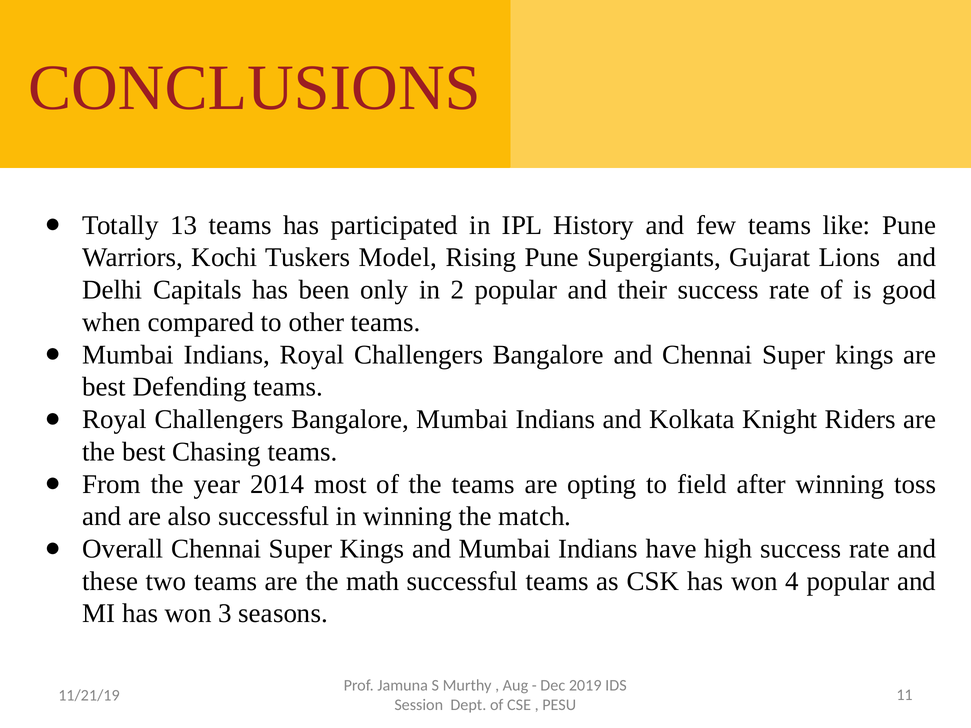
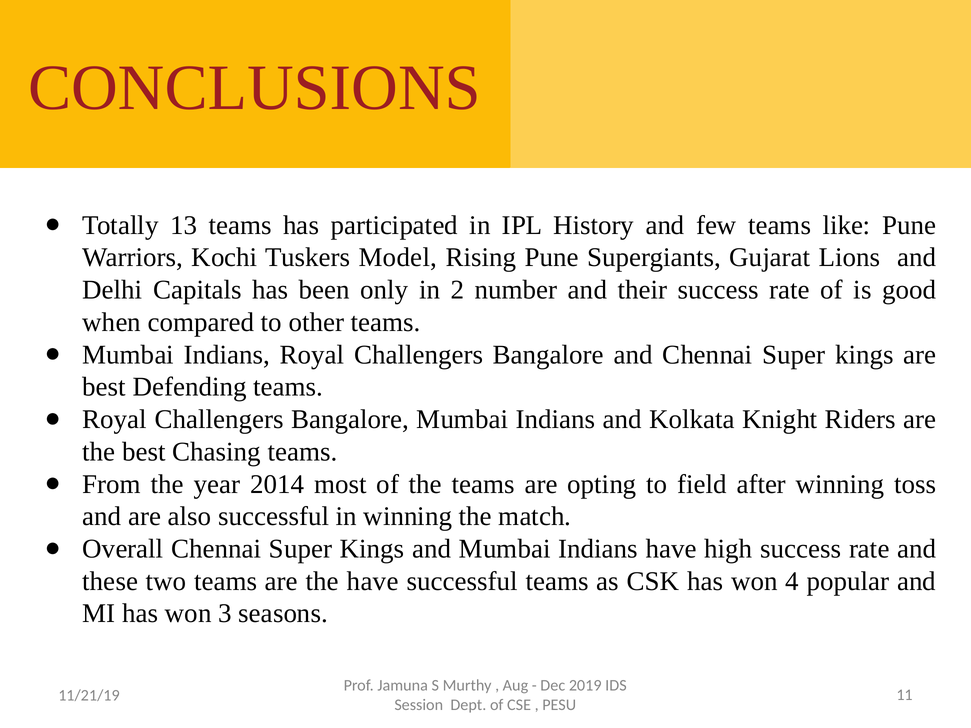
2 popular: popular -> number (516, 290)
the math: math -> have (373, 581)
